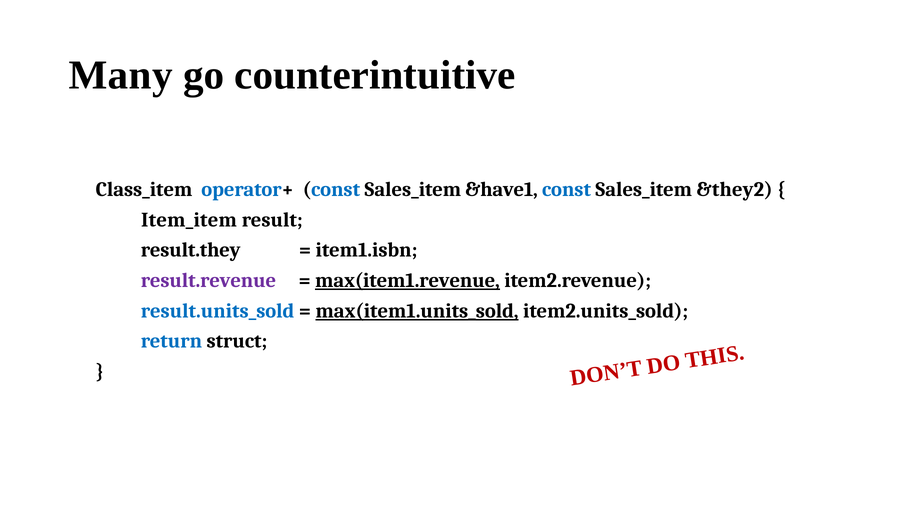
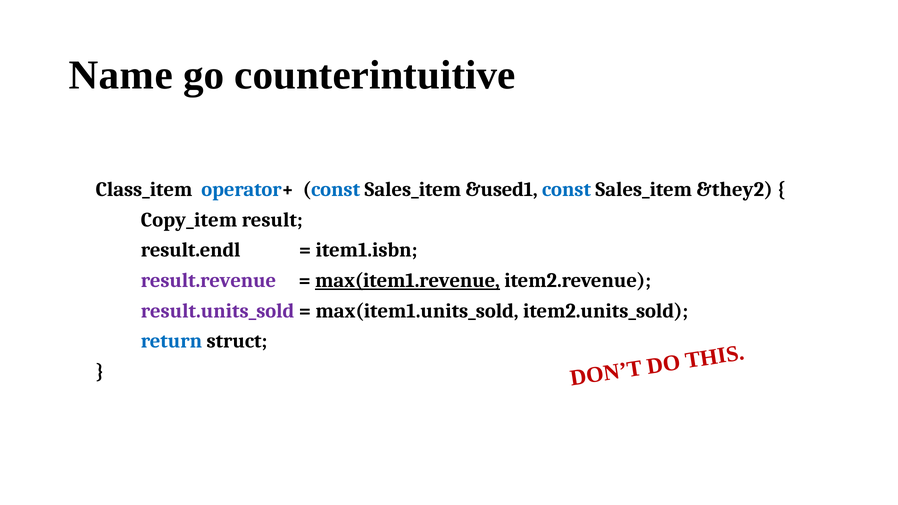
Many: Many -> Name (121, 75)
&have1: &have1 -> &used1 (502, 190)
Item_item: Item_item -> Copy_item (189, 220)
result.they: result.they -> result.endl (191, 250)
result.units_sold colour: blue -> purple (218, 311)
max(item1.units_sold underline: present -> none (417, 311)
